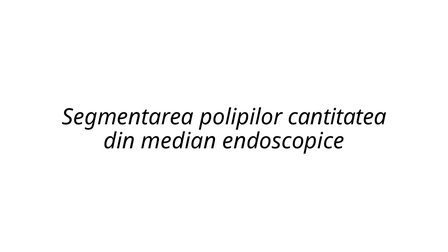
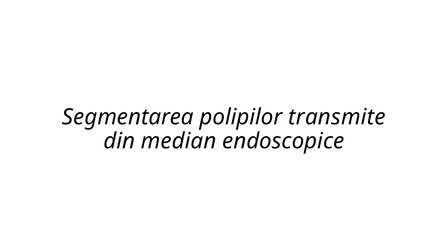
cantitatea: cantitatea -> transmite (337, 117)
